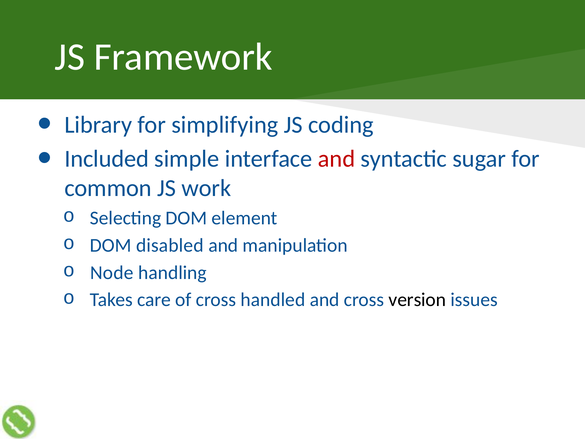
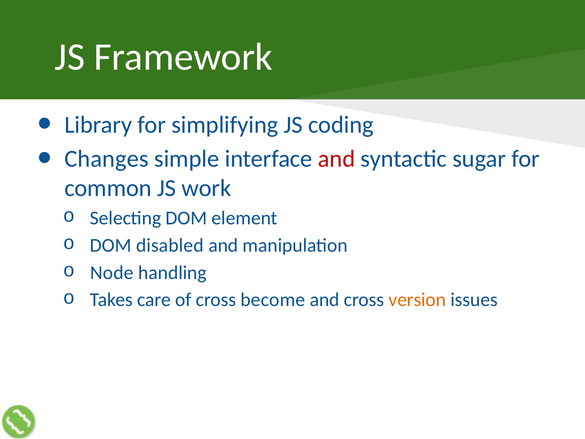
Included: Included -> Changes (106, 159)
handled: handled -> become (273, 300)
version colour: black -> orange (417, 300)
